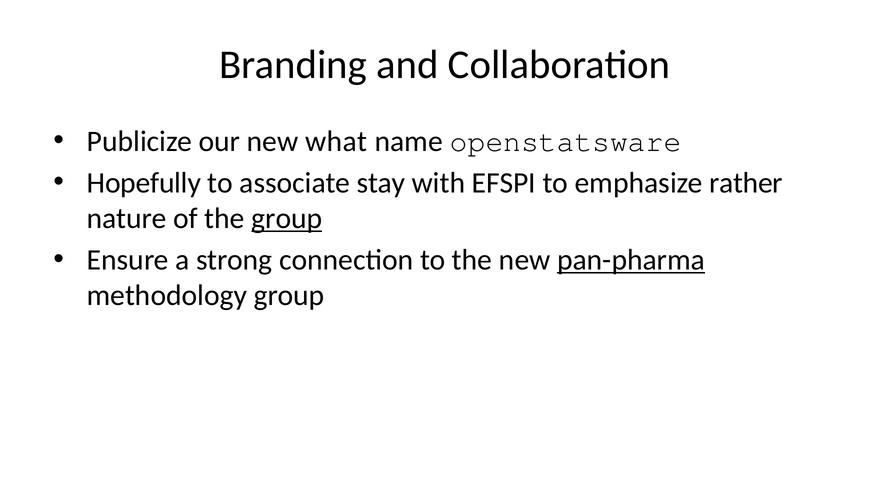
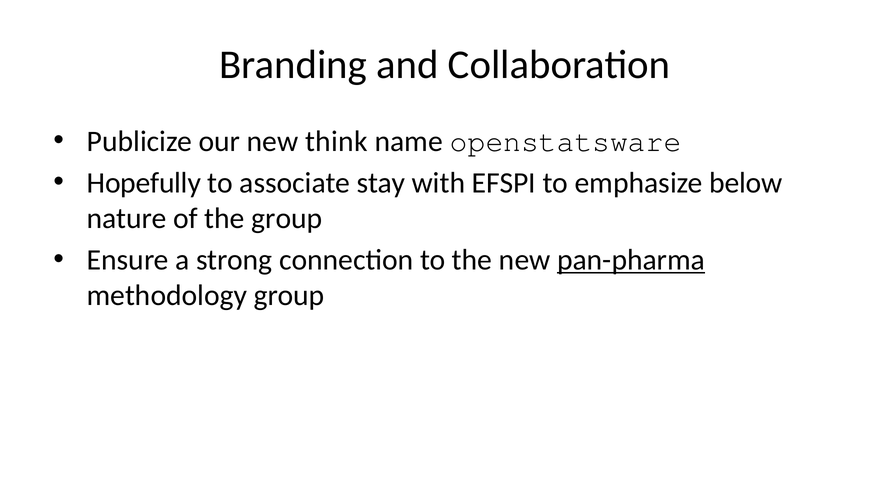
what: what -> think (336, 141)
rather: rather -> below (746, 183)
group underline: present -> none (287, 218)
